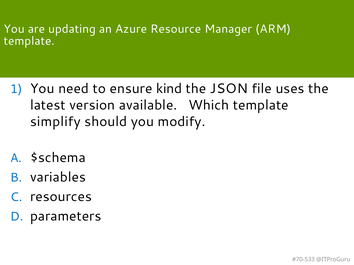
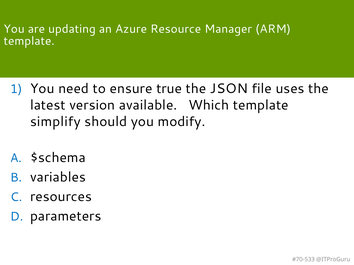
kind: kind -> true (169, 89)
